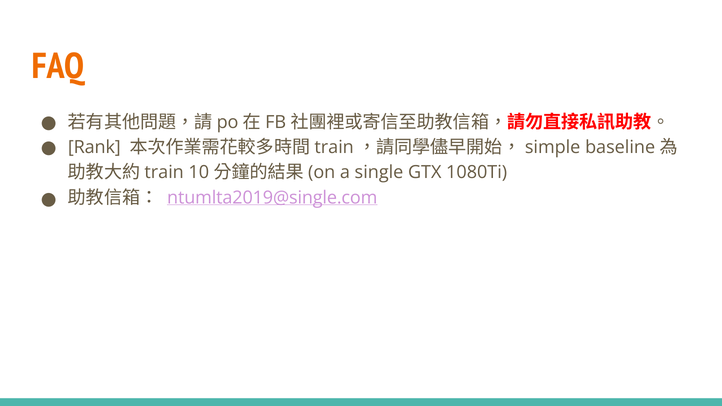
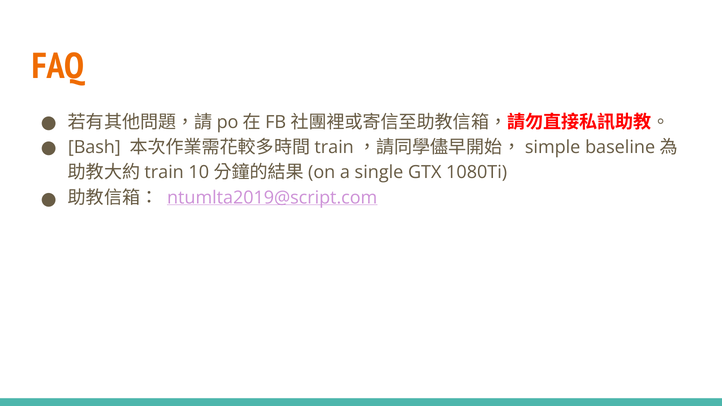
Rank: Rank -> Bash (94, 147)
ntumlta2019@single.com: ntumlta2019@single.com -> ntumlta2019@script.com (272, 198)
